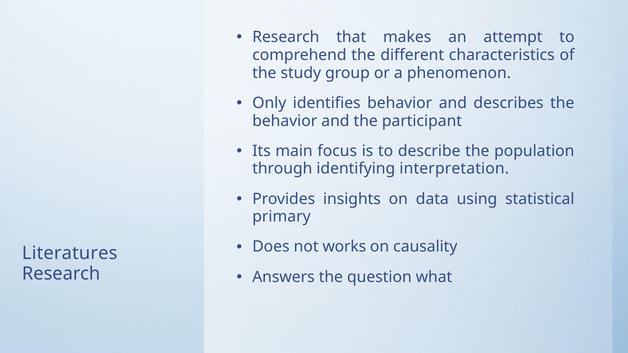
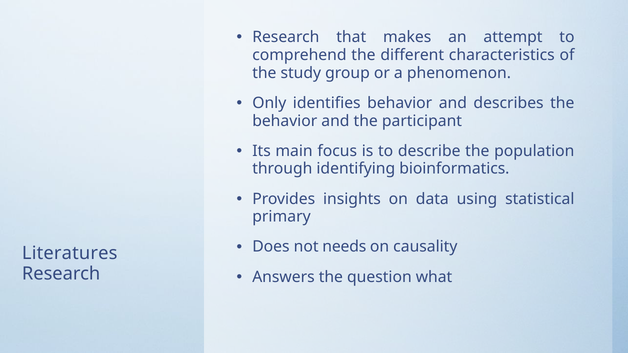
interpretation: interpretation -> bioinformatics (454, 169)
works: works -> needs (344, 247)
